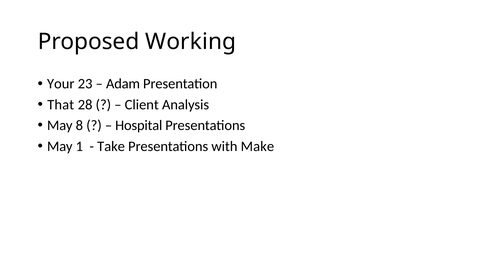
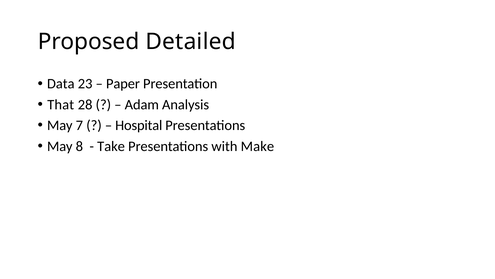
Working: Working -> Detailed (191, 42)
Your: Your -> Data (61, 84)
Adam: Adam -> Paper (123, 84)
Client: Client -> Adam (142, 104)
8: 8 -> 7 (79, 125)
1: 1 -> 8 (79, 146)
